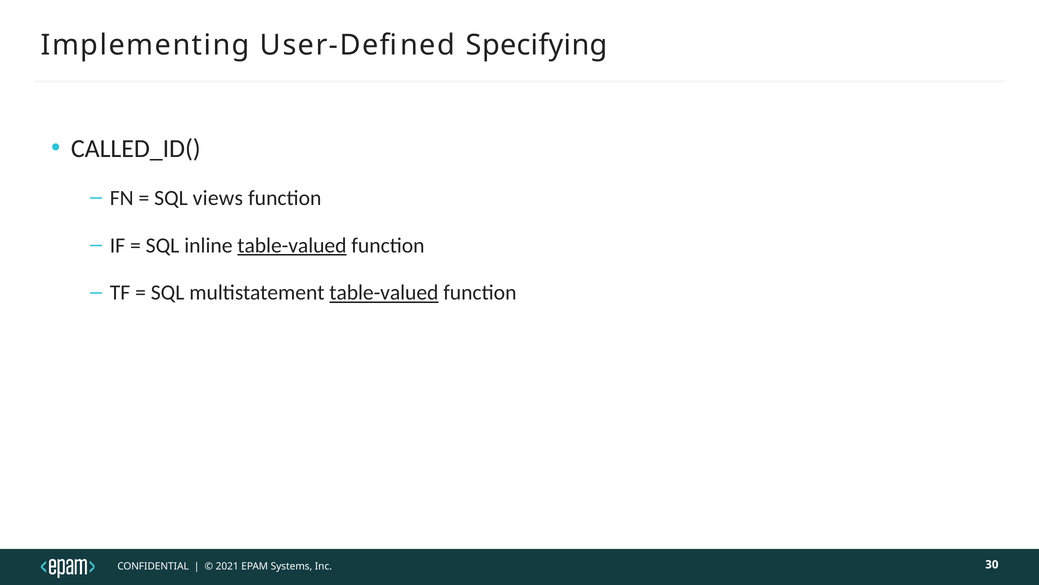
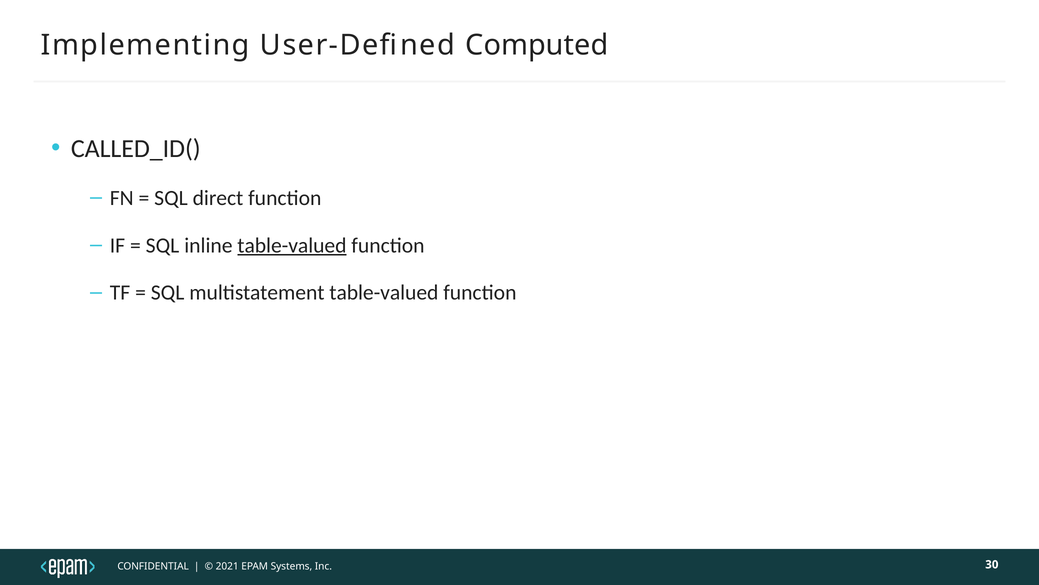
Specifying: Specifying -> Computed (537, 45)
views: views -> direct (218, 198)
table-valued underline: present -> none (384, 293)
